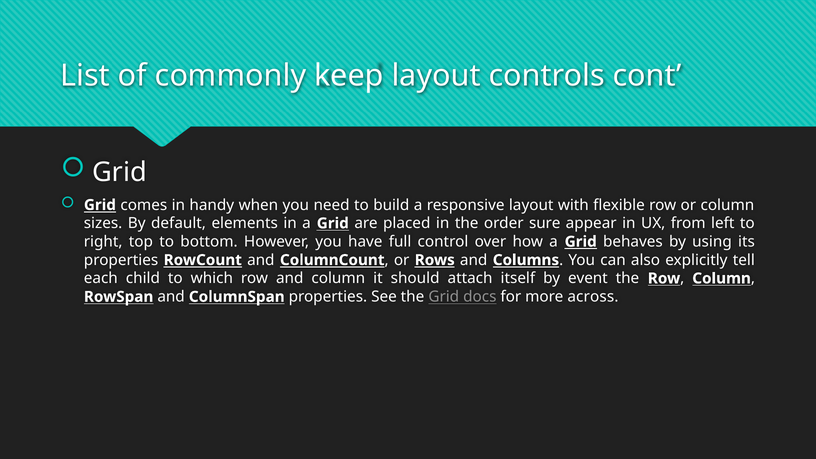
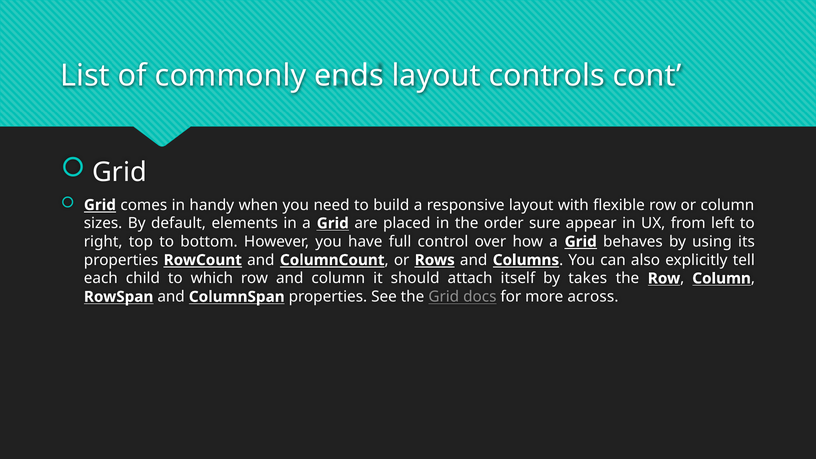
keep: keep -> ends (349, 76)
event: event -> takes (588, 278)
